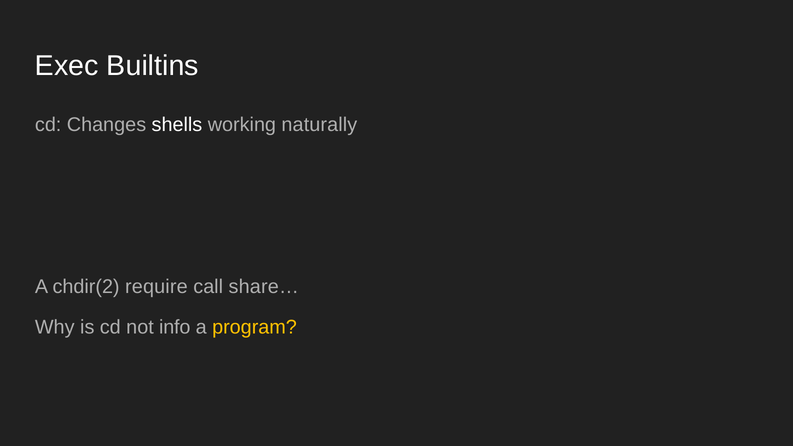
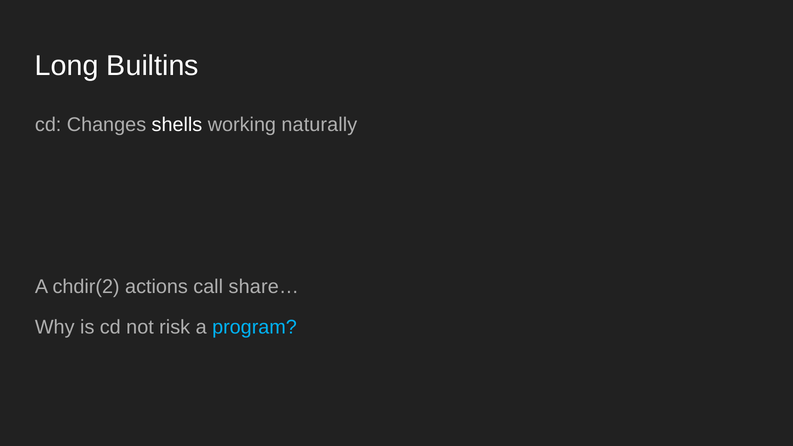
Exec: Exec -> Long (67, 66)
require: require -> actions (156, 287)
info: info -> risk (175, 327)
program colour: yellow -> light blue (255, 327)
